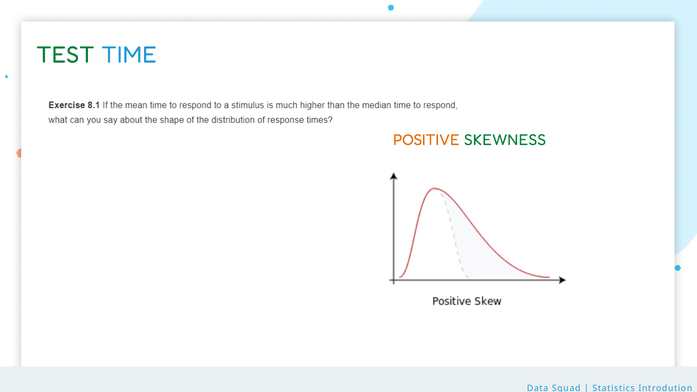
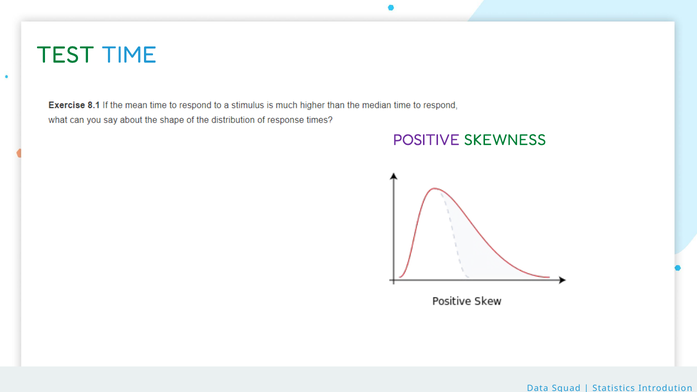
POSITIVE colour: orange -> purple (426, 140)
